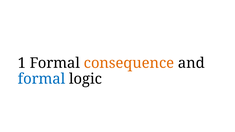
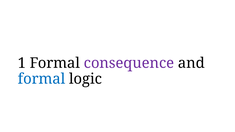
consequence colour: orange -> purple (129, 63)
